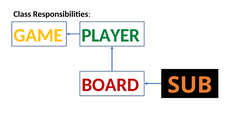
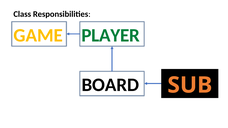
BOARD colour: red -> black (110, 85)
